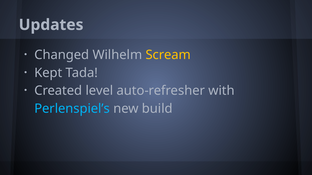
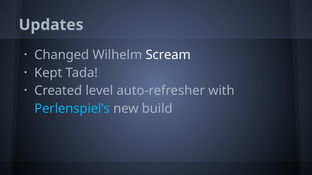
Scream colour: yellow -> white (168, 55)
